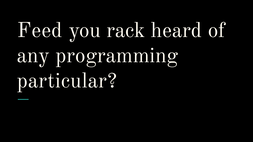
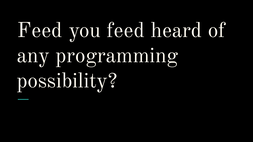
you rack: rack -> feed (126, 30)
particular: particular -> possibility (67, 81)
